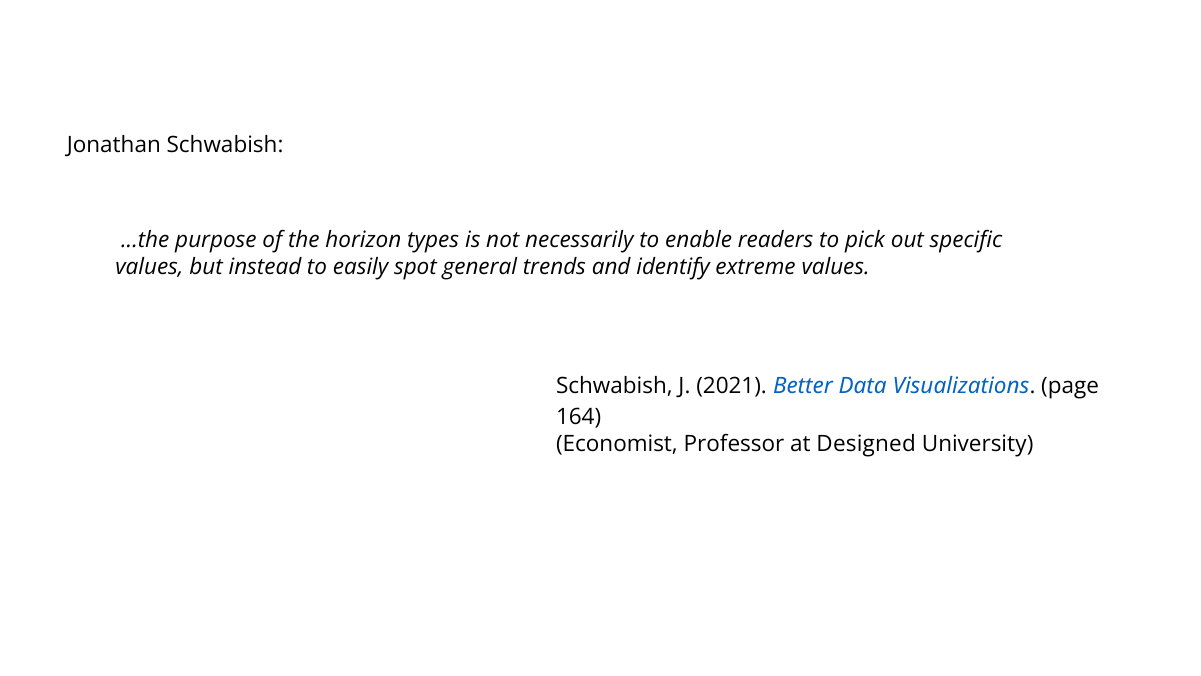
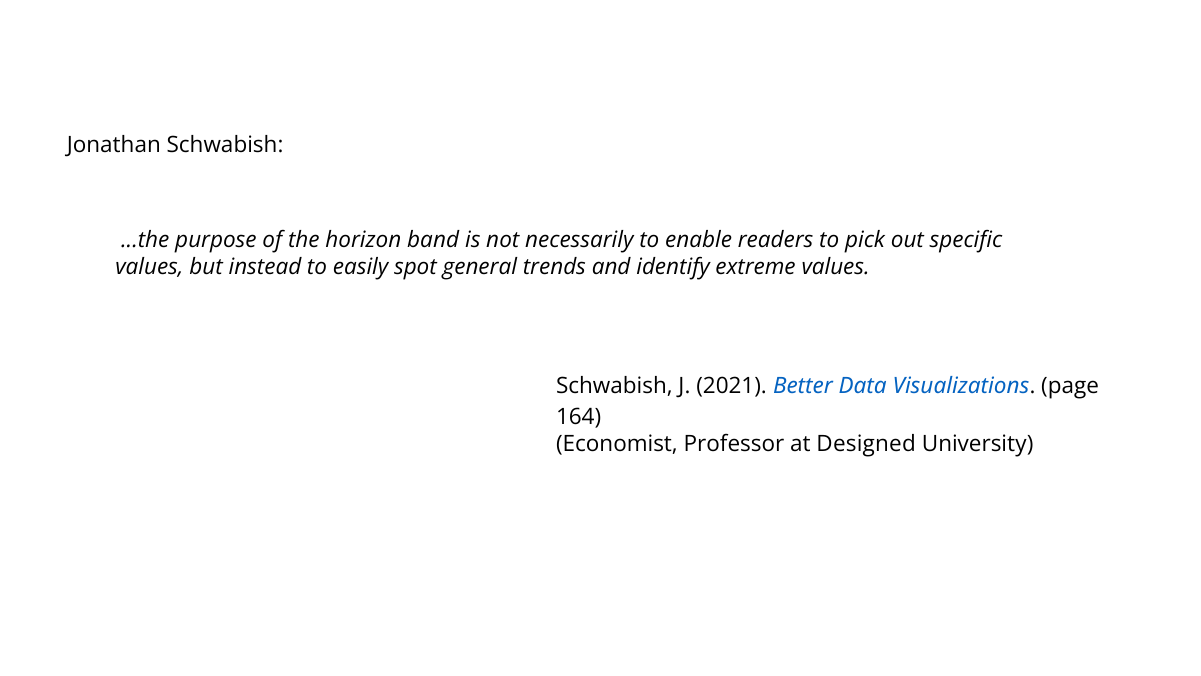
types: types -> band (433, 240)
